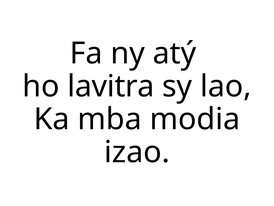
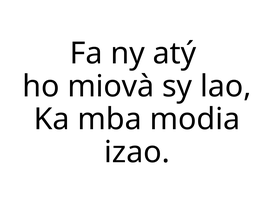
lavitra: lavitra -> miovà (111, 86)
